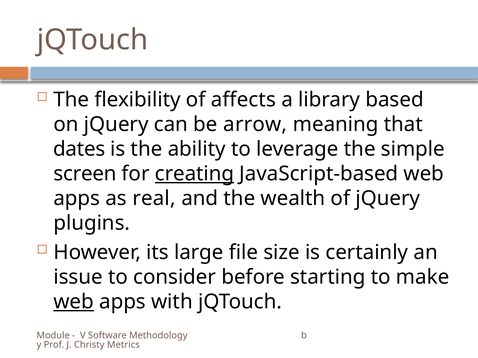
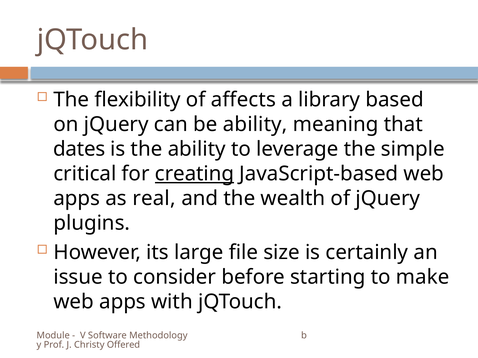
be arrow: arrow -> ability (255, 125)
screen: screen -> critical (85, 174)
web underline: present -> none (74, 302)
Metrics: Metrics -> Offered (123, 345)
